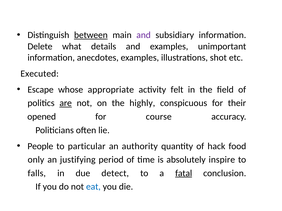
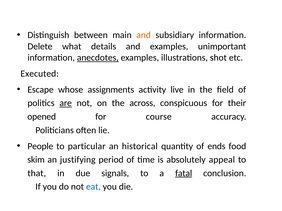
between underline: present -> none (91, 35)
and colour: purple -> orange (144, 35)
anecdotes underline: none -> present (98, 58)
appropriate: appropriate -> assignments (111, 90)
felt: felt -> live (177, 90)
highly: highly -> across (142, 103)
authority: authority -> historical (140, 146)
hack: hack -> ends (216, 146)
only: only -> skim (36, 160)
inspire: inspire -> appeal (222, 160)
falls: falls -> that (37, 174)
detect: detect -> signals (115, 174)
